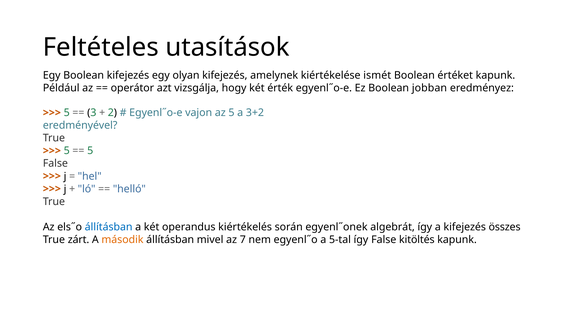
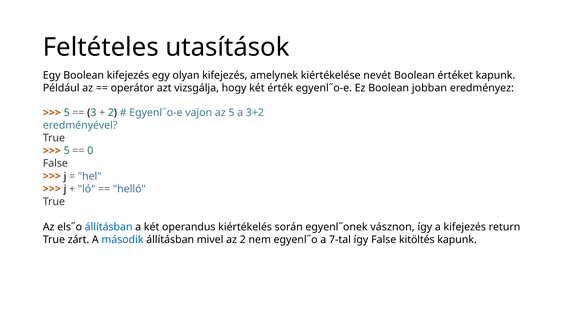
ismét: ismét -> nevét (377, 75)
5: 5 -> 0 (90, 151)
algebrát: algebrát -> vásznon (393, 227)
összes: összes -> return (505, 227)
második colour: orange -> blue (122, 239)
az 7: 7 -> 2 (243, 239)
5-tal: 5-tal -> 7-tal (340, 239)
